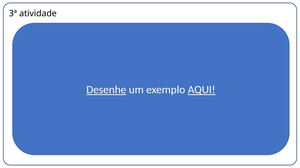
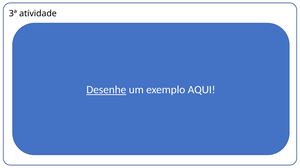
AQUI underline: present -> none (202, 90)
